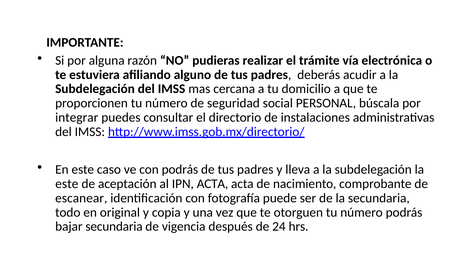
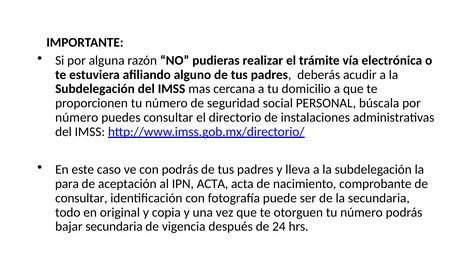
integrar: integrar -> número (77, 118)
este: este -> para (67, 184)
escanear: escanear -> consultar (81, 198)
